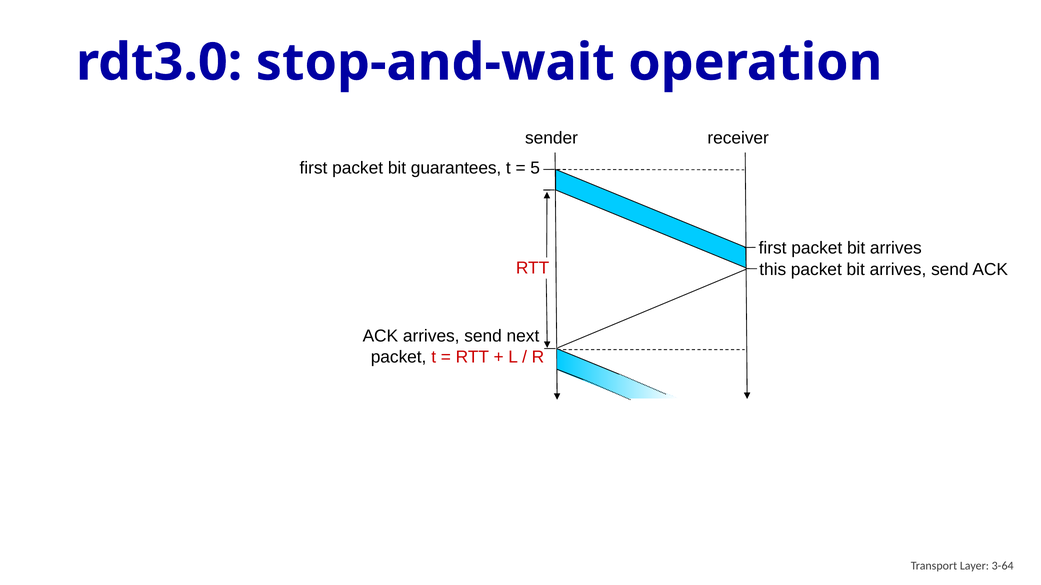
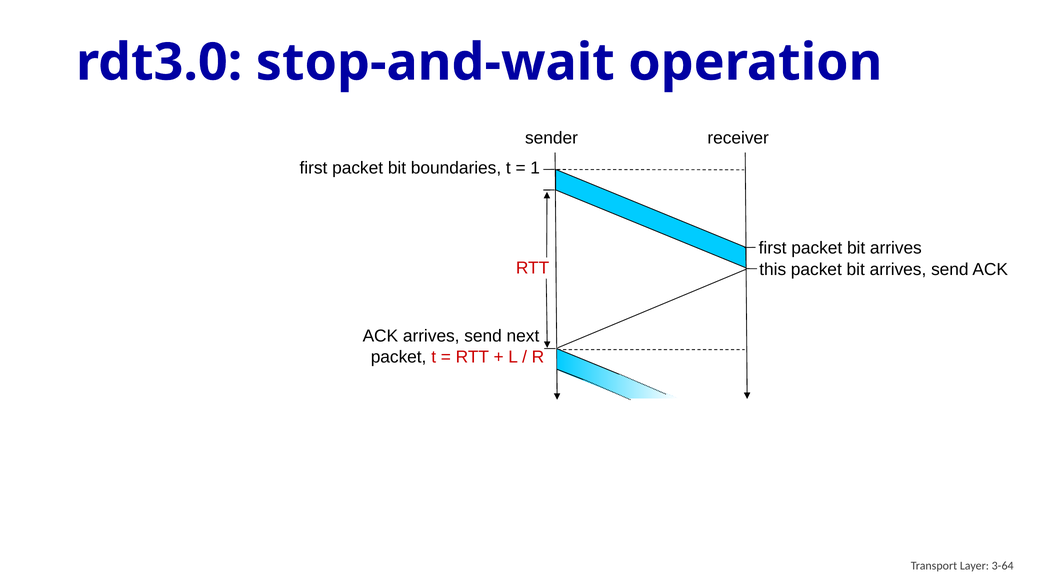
guarantees: guarantees -> boundaries (456, 168)
5: 5 -> 1 (535, 168)
